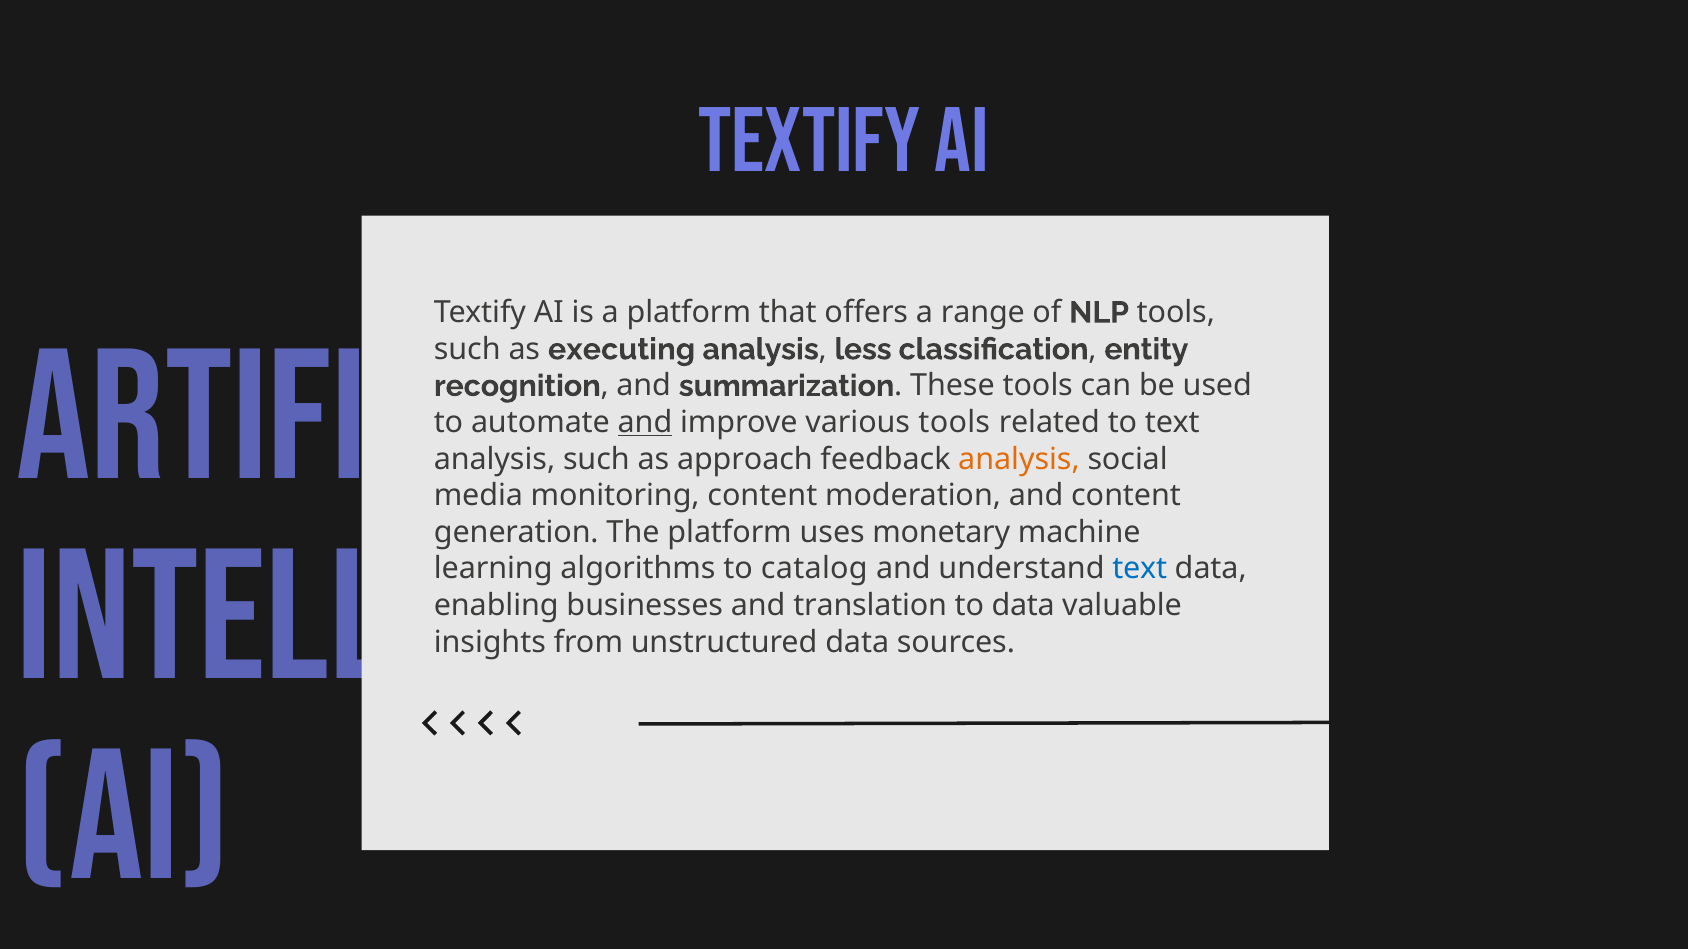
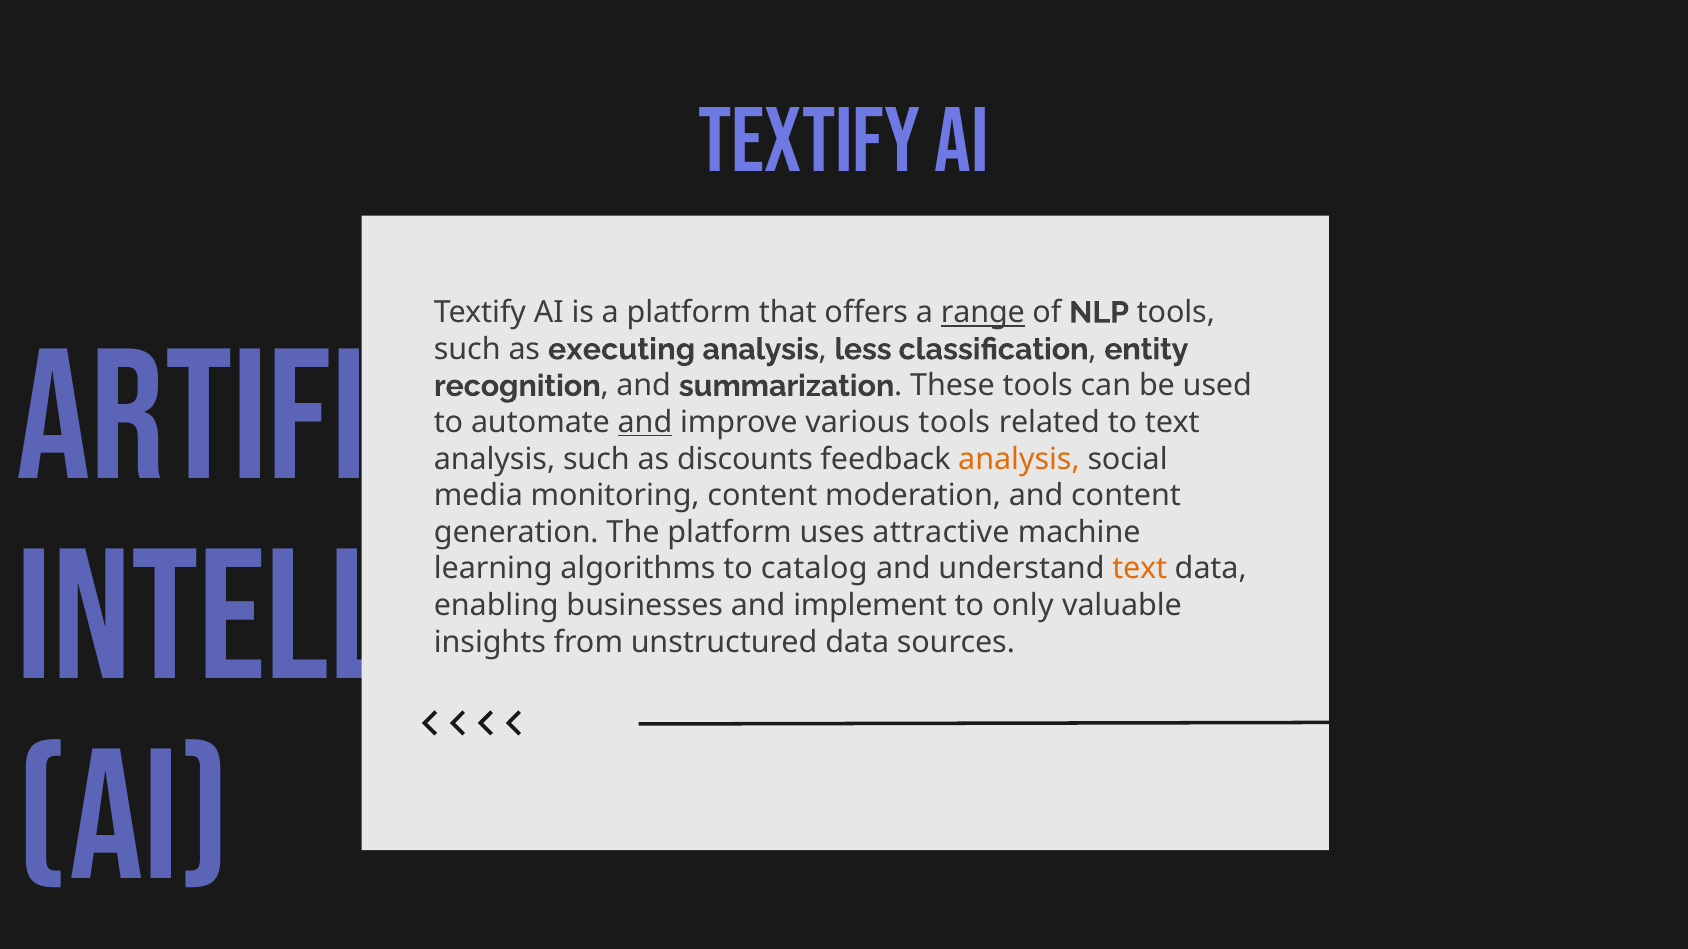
range underline: none -> present (983, 313)
approach: approach -> discounts (745, 459)
monetary: monetary -> attractive (941, 533)
text colour: blue -> orange (1140, 569)
translation: translation -> implement (870, 606)
to data: data -> only (1023, 606)
